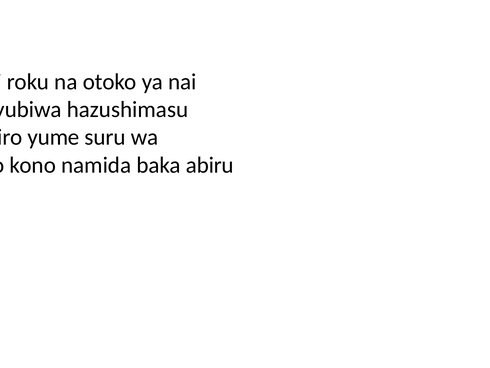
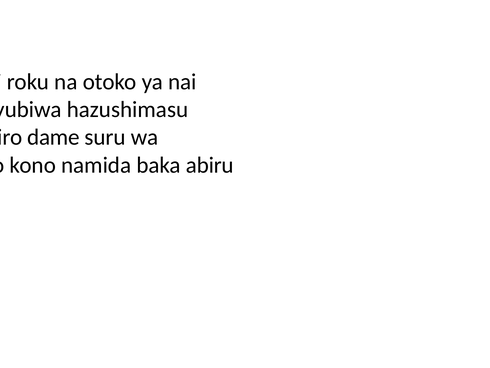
yume: yume -> dame (53, 137)
